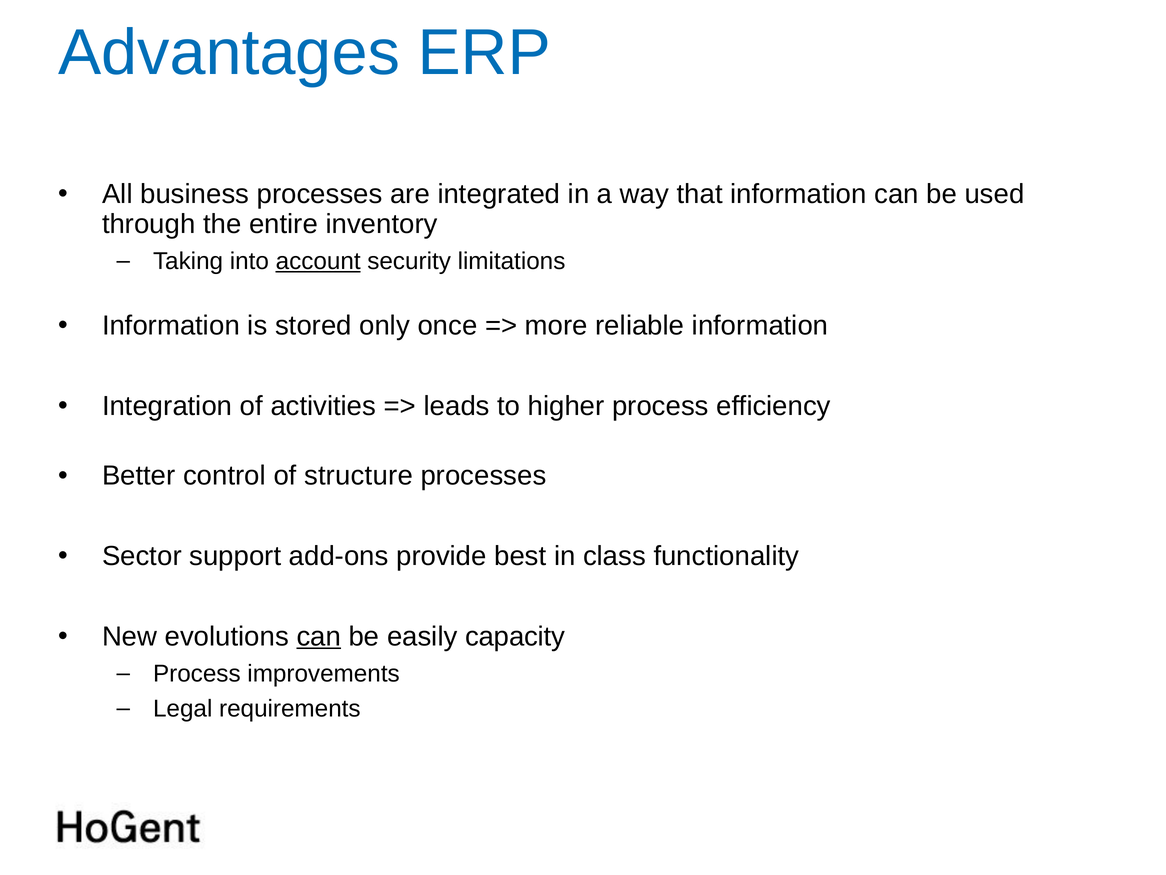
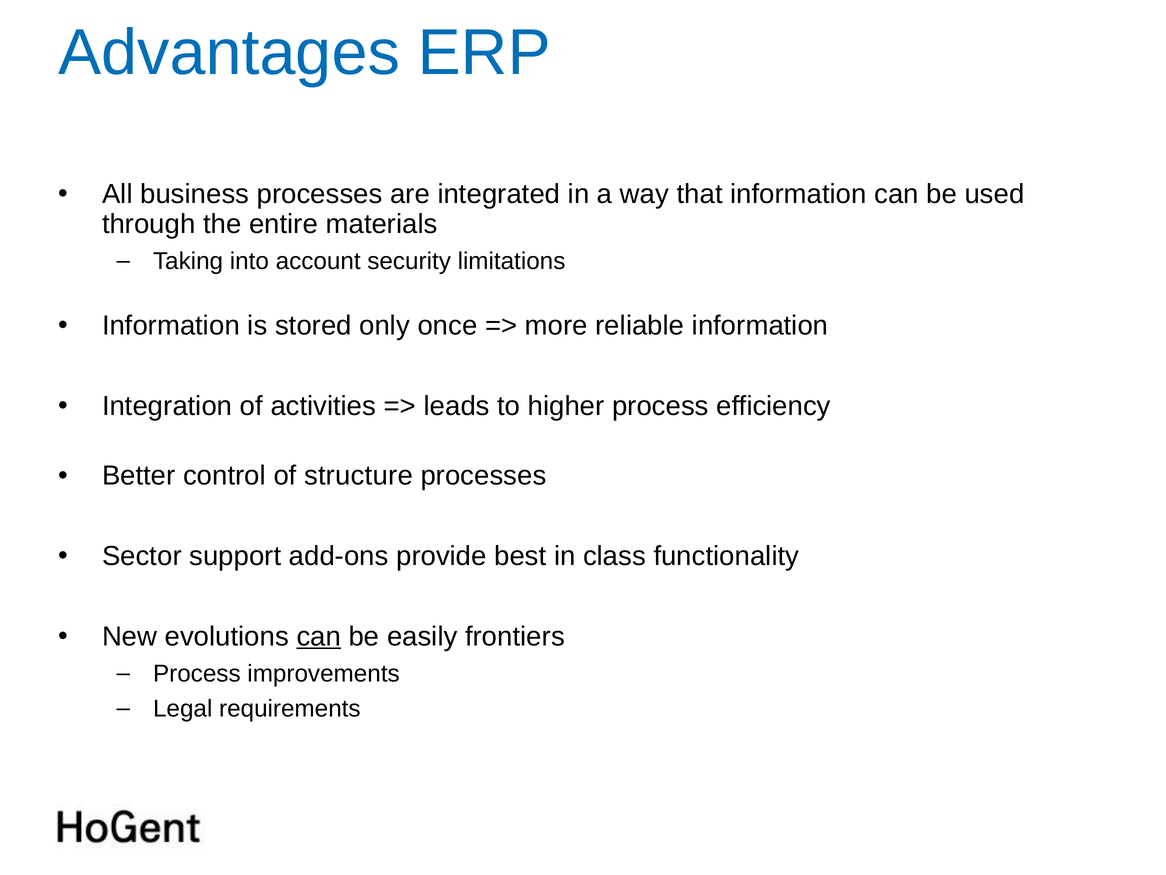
inventory: inventory -> materials (382, 224)
account underline: present -> none (318, 261)
capacity: capacity -> frontiers (515, 636)
